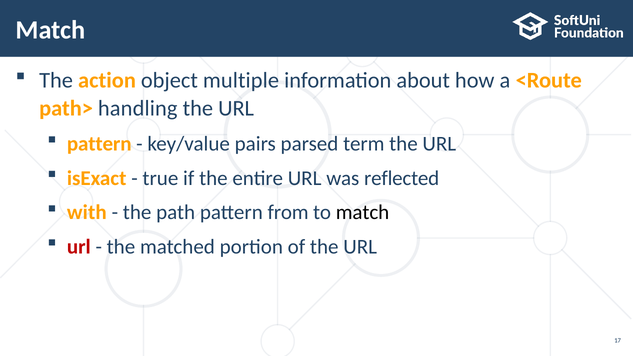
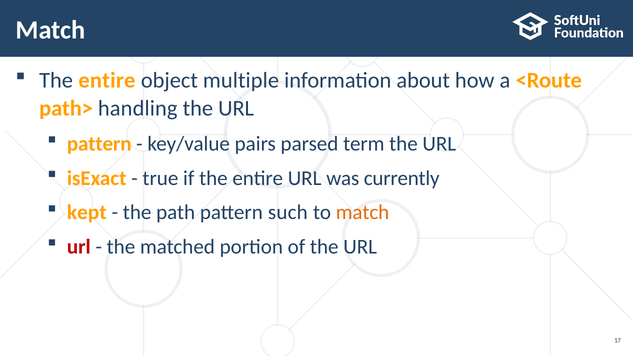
action: action -> entire (107, 80)
reflected: reflected -> currently (402, 178)
with: with -> kept (87, 213)
from: from -> such (288, 213)
match colour: black -> orange (363, 213)
